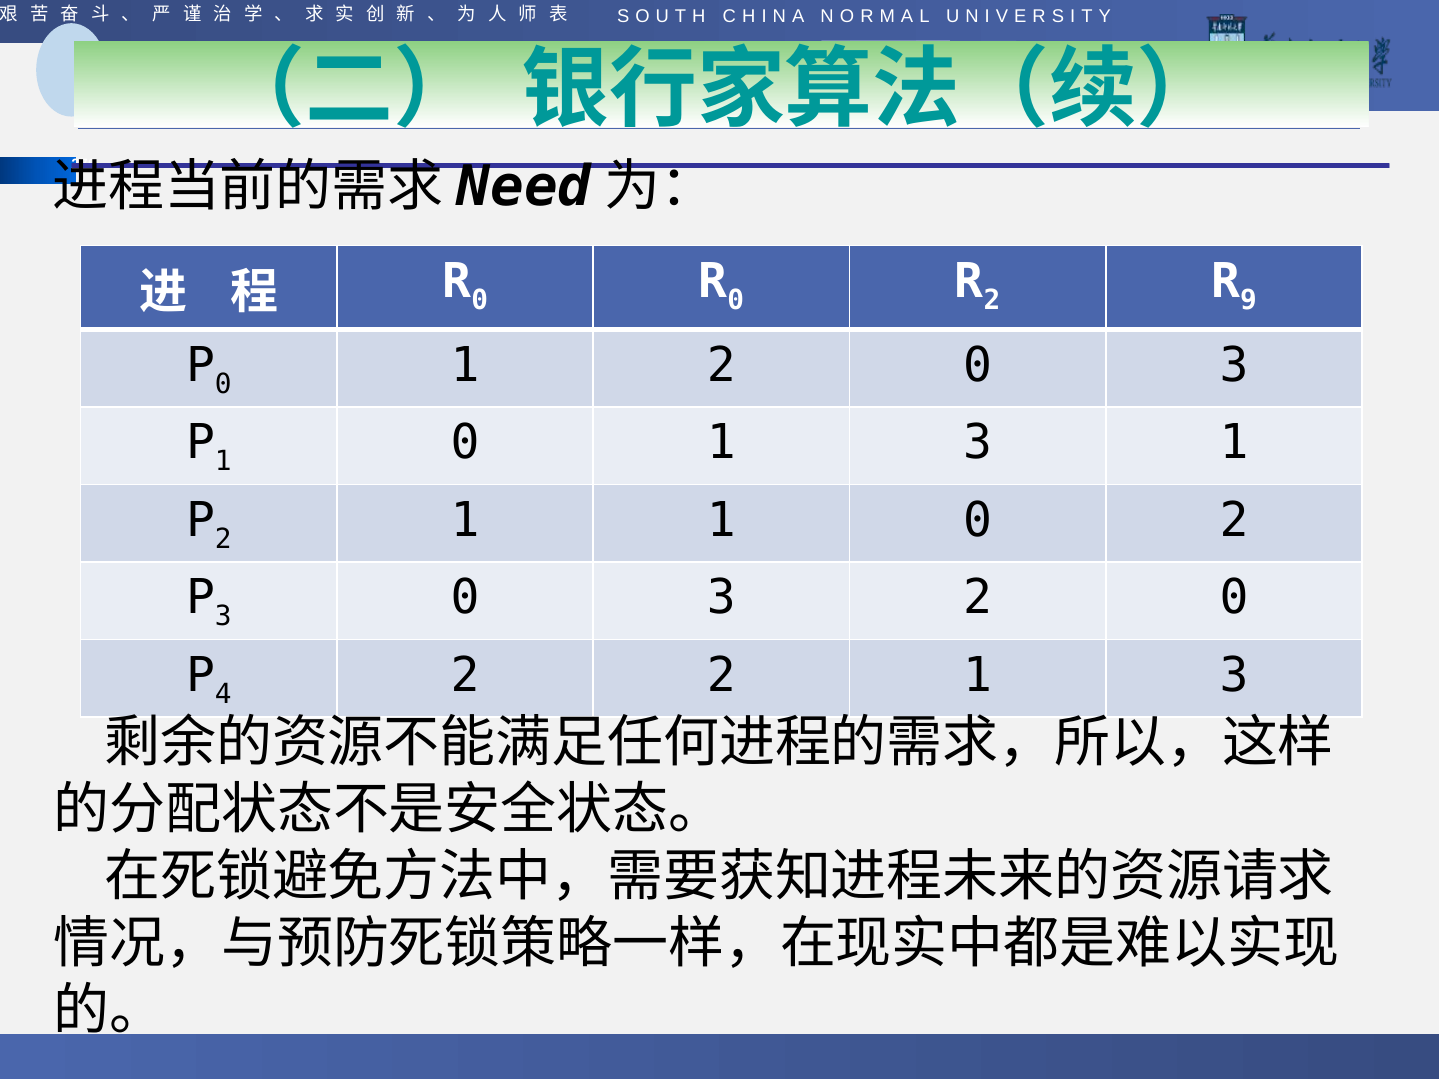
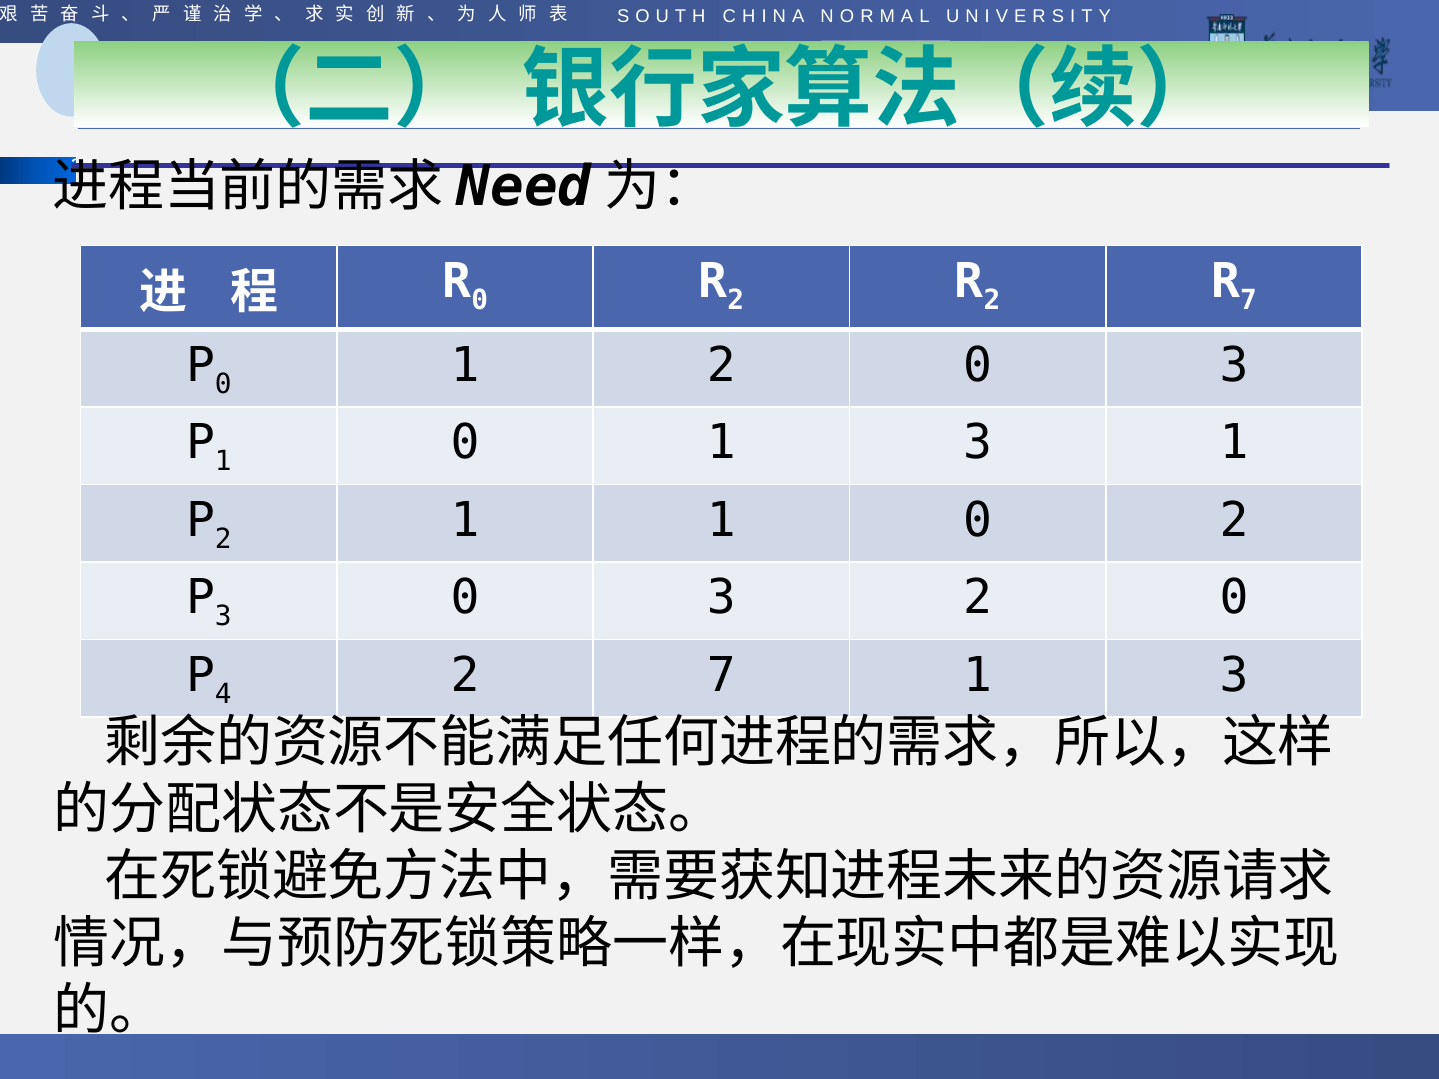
0: 0 -> 2 (736, 300)
9: 9 -> 7 (1248, 300)
2 2: 2 -> 7 (721, 676)
